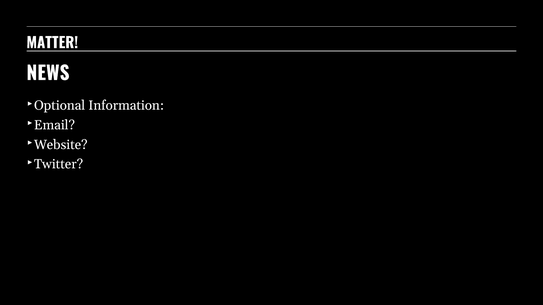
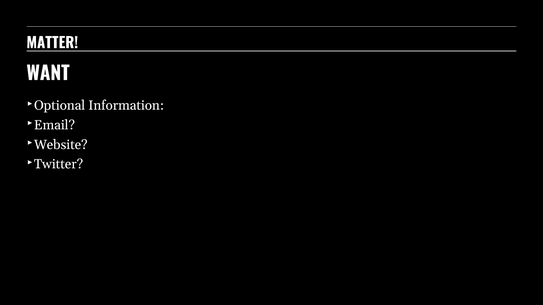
NEWS: NEWS -> WANT (48, 74)
